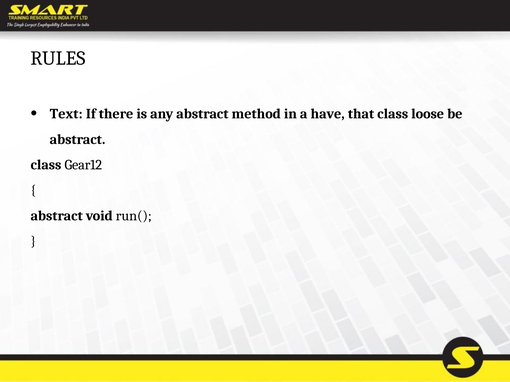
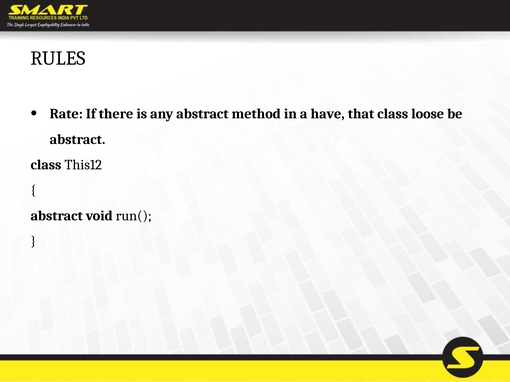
Text: Text -> Rate (66, 114)
Gear12: Gear12 -> This12 (83, 165)
